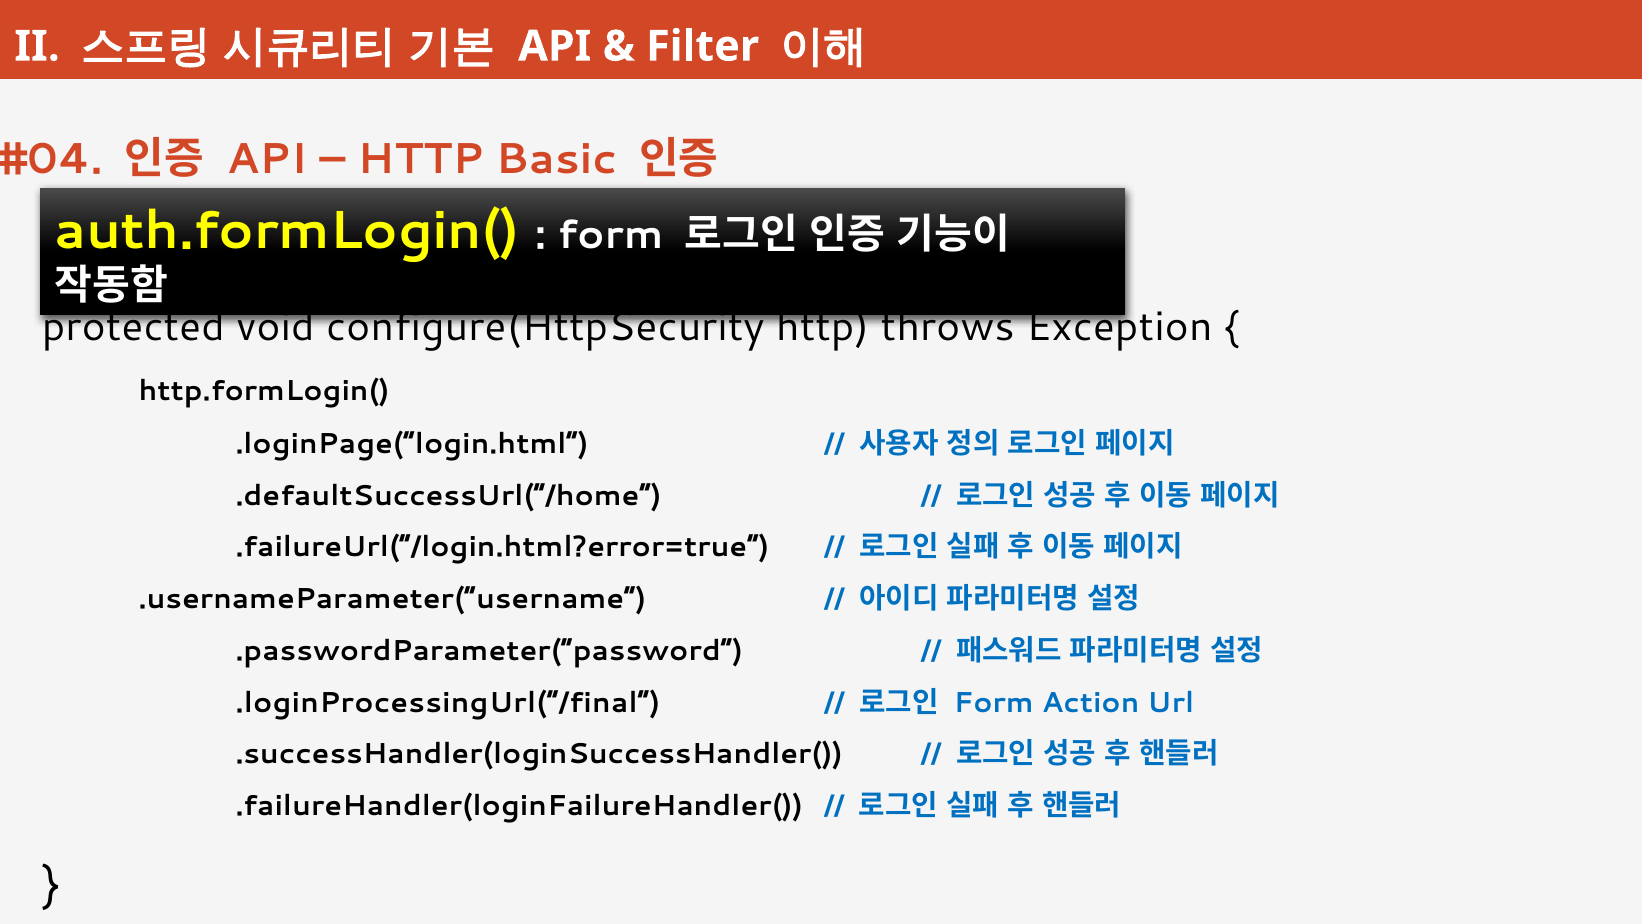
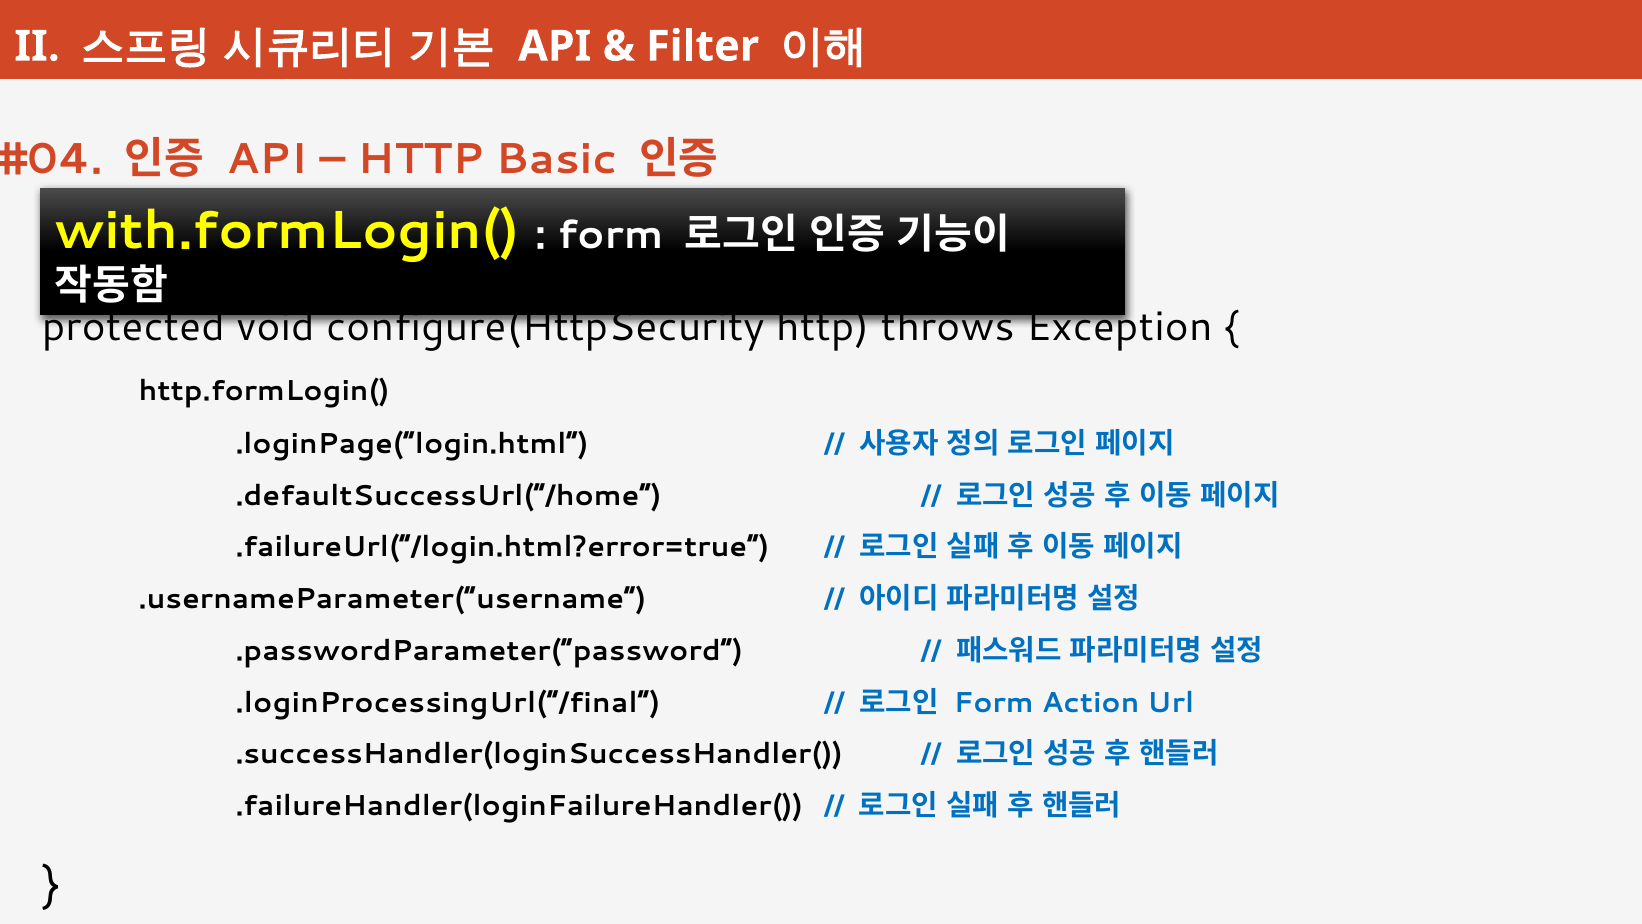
auth.formLogin(: auth.formLogin( -> with.formLogin( (287, 230)
